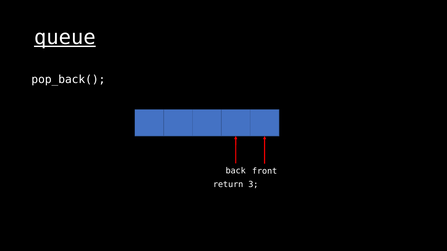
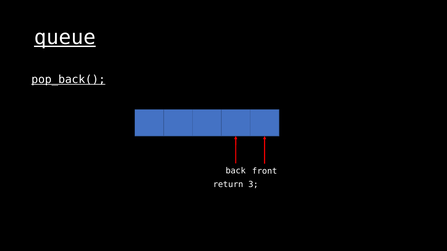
pop_back( underline: none -> present (68, 80)
